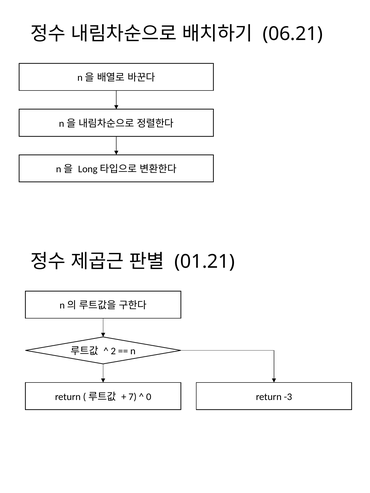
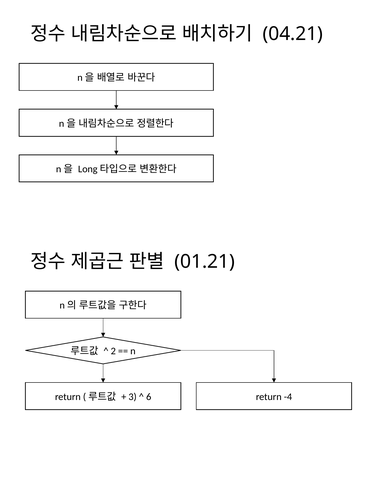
06.21: 06.21 -> 04.21 (293, 34)
7: 7 -> 3 (133, 397)
0: 0 -> 6 (149, 397)
-3: -3 -> -4 (288, 397)
